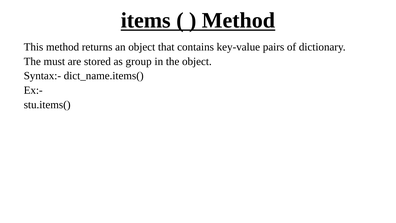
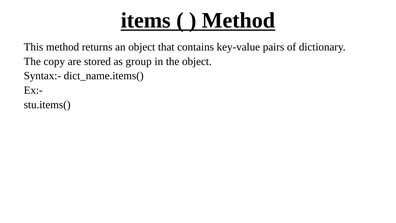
must: must -> copy (54, 61)
